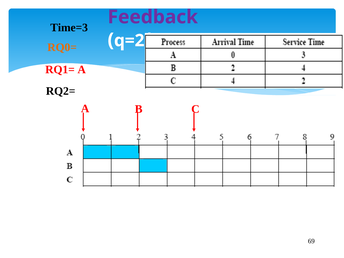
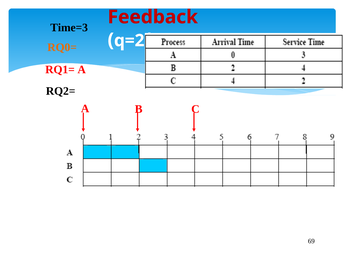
Feedback colour: purple -> red (153, 17)
